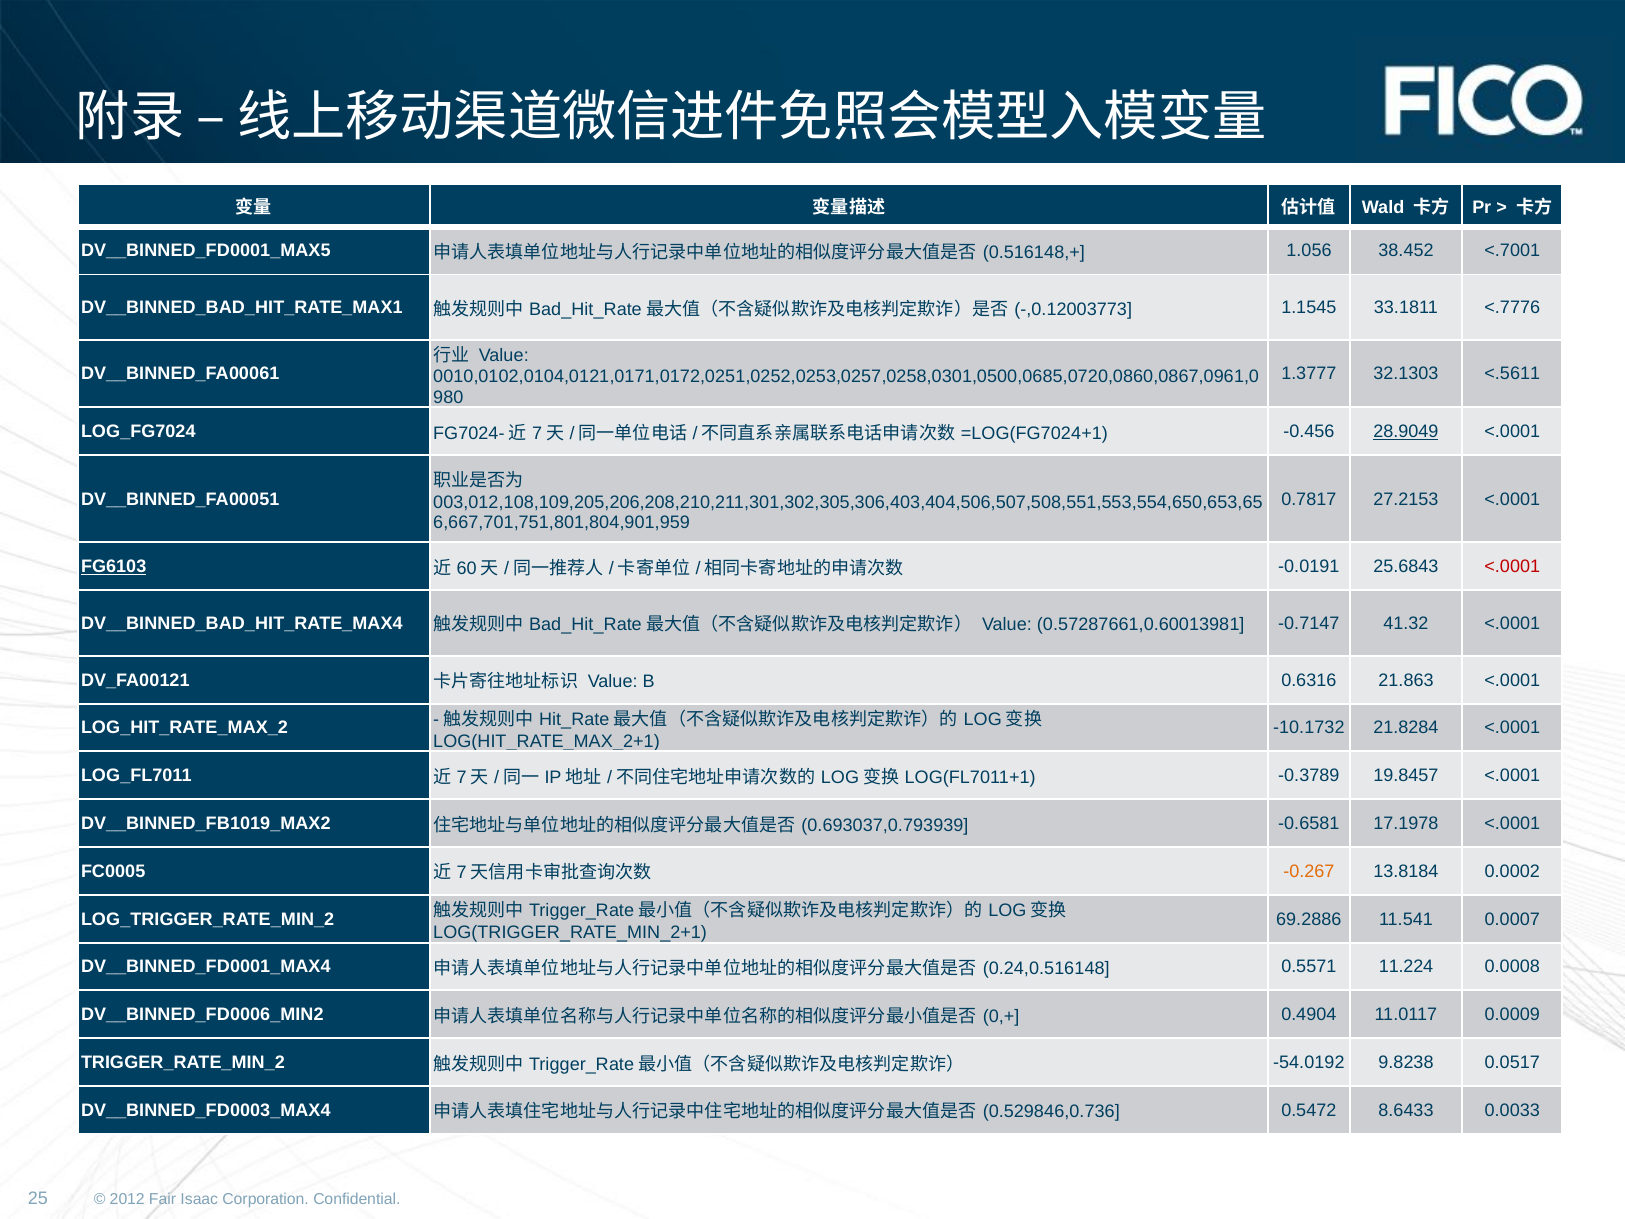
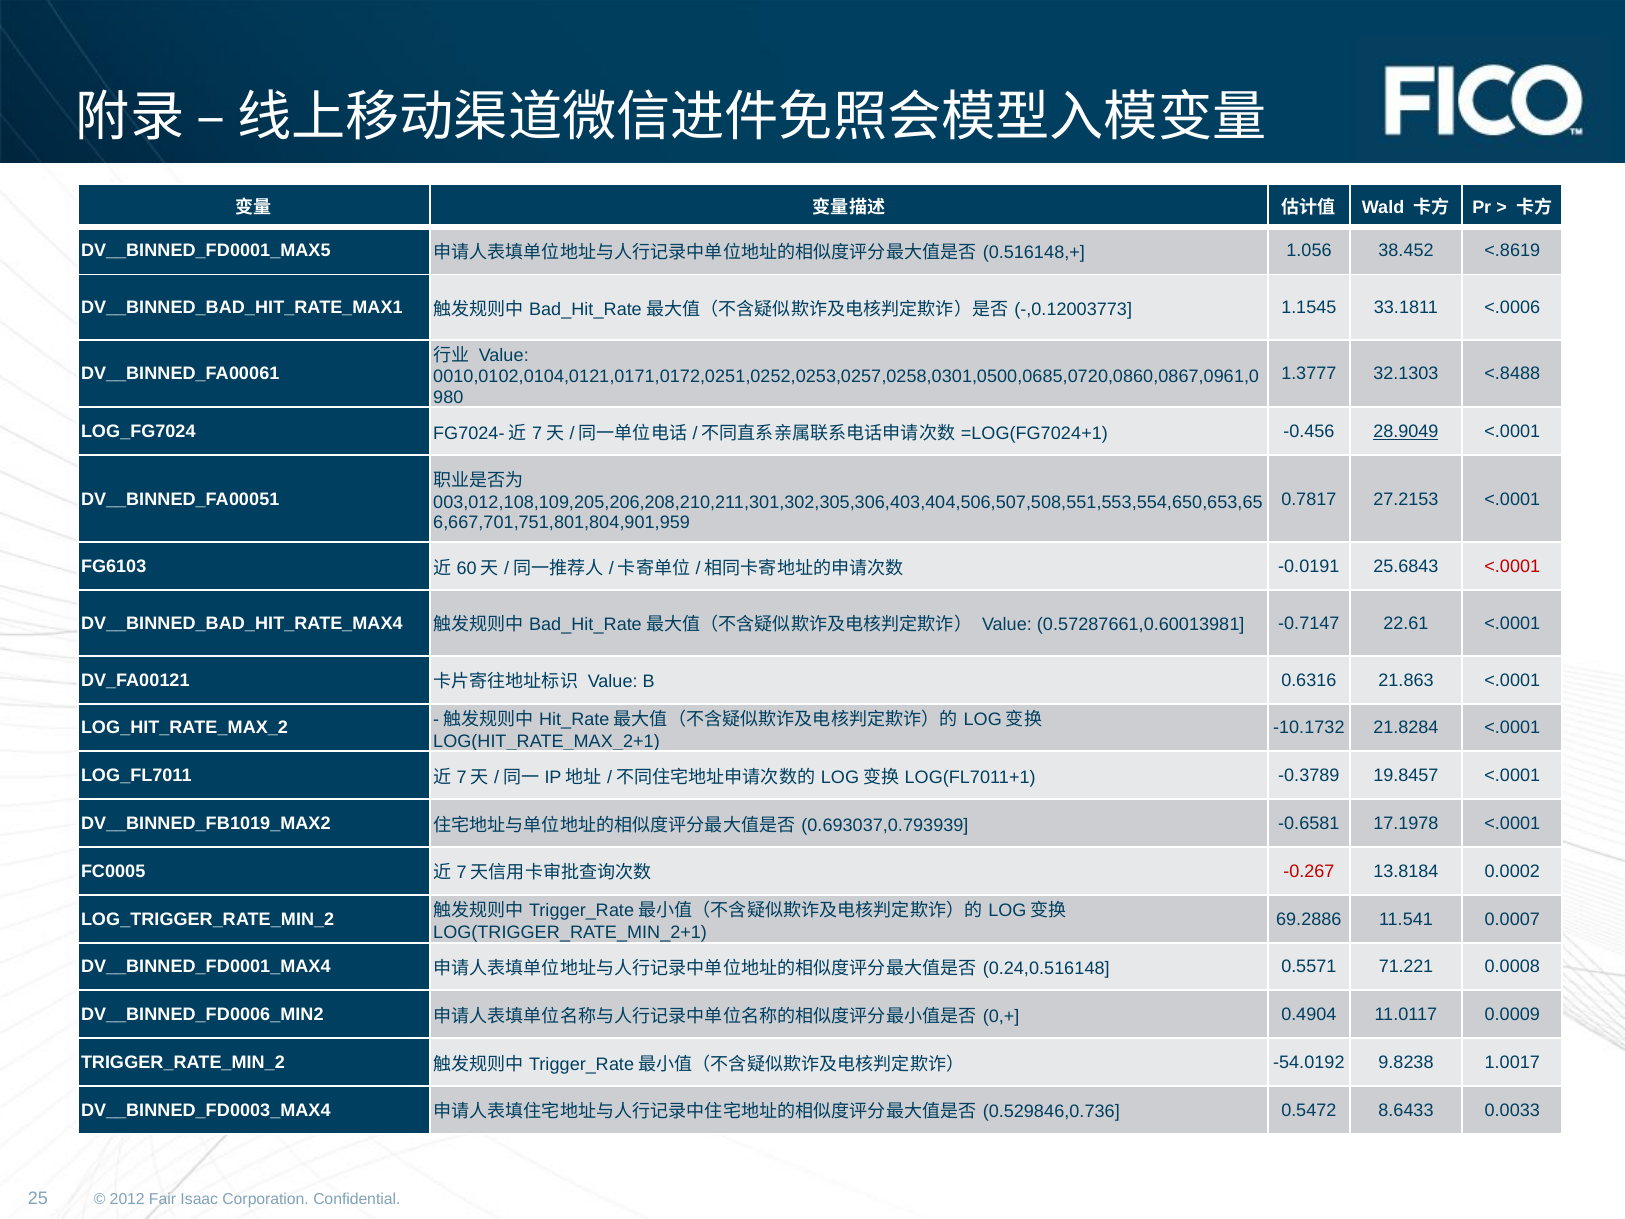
<.7001: <.7001 -> <.8619 (1512, 251)
<.7776: <.7776 -> <.0006 (1512, 308)
<.5611: <.5611 -> <.8488 (1512, 374)
FG6103 underline: present -> none (114, 567)
41.32: 41.32 -> 22.61 (1406, 623)
-0.267 colour: orange -> red (1309, 871)
11.224: 11.224 -> 71.221 (1406, 967)
0.0517: 0.0517 -> 1.0017 (1512, 1062)
